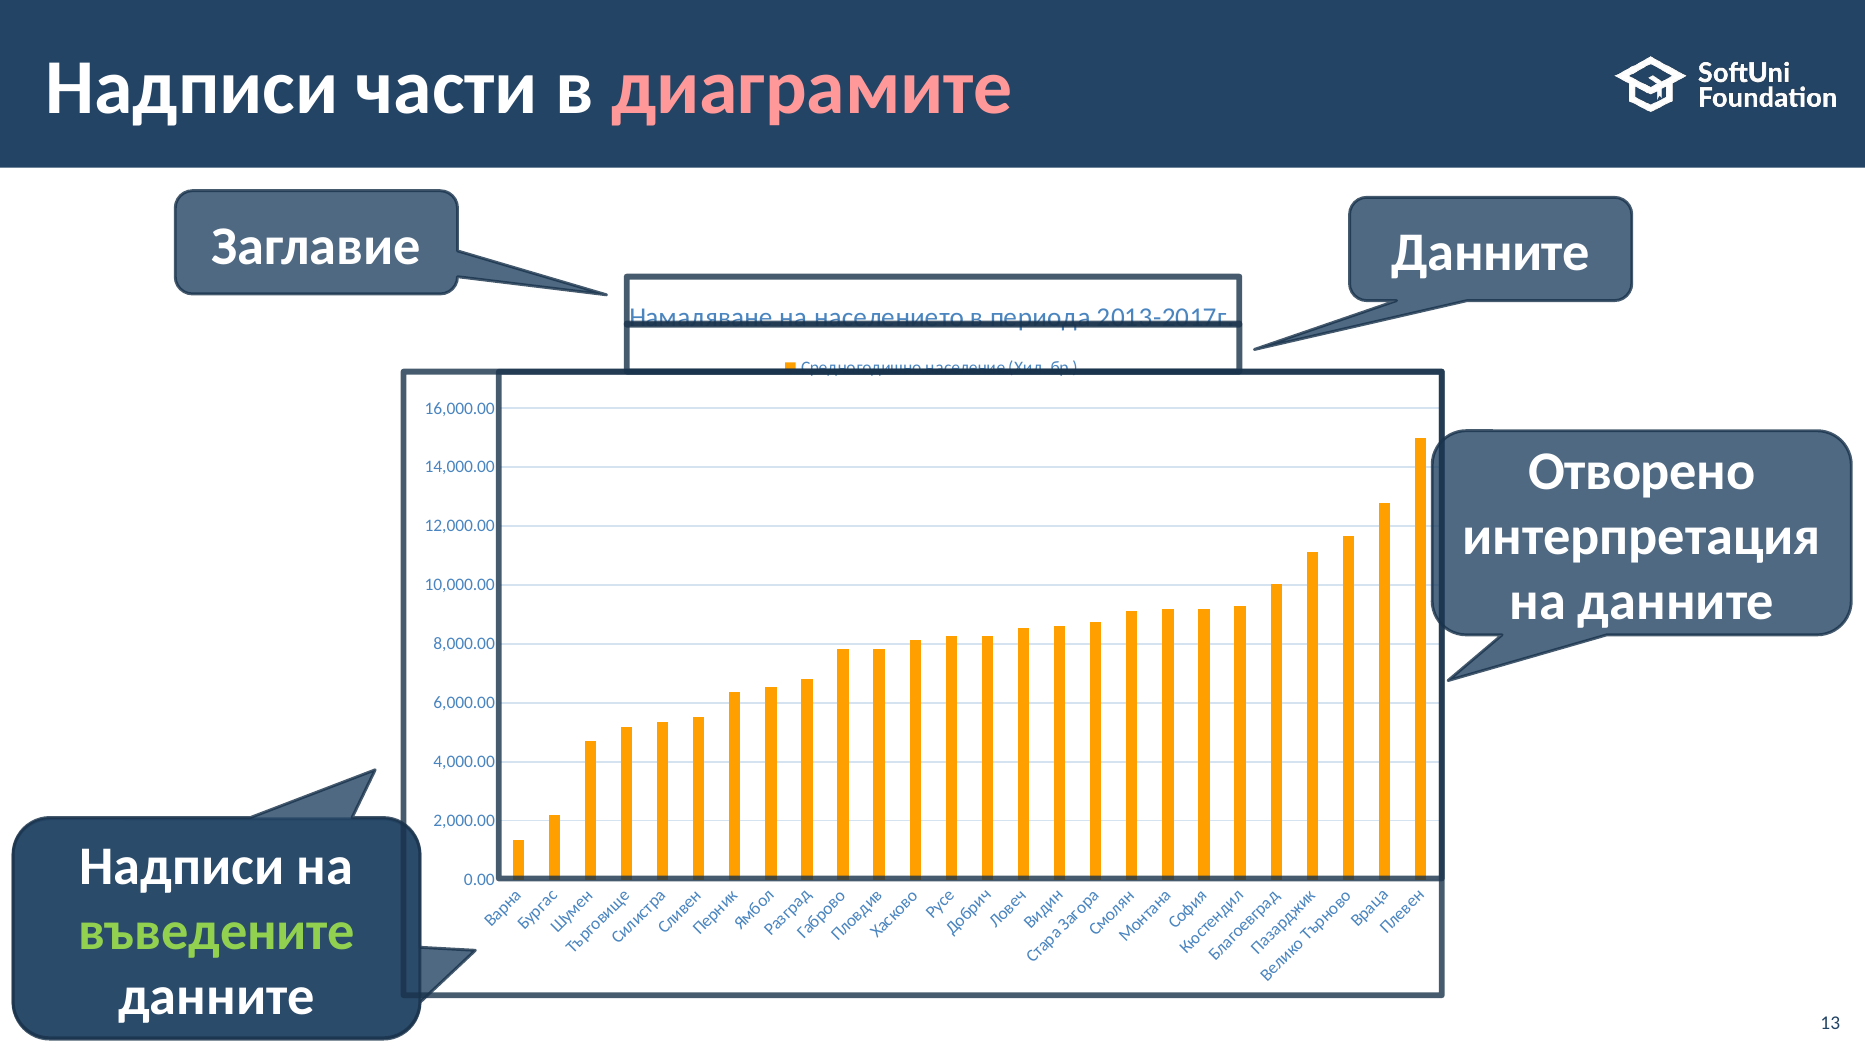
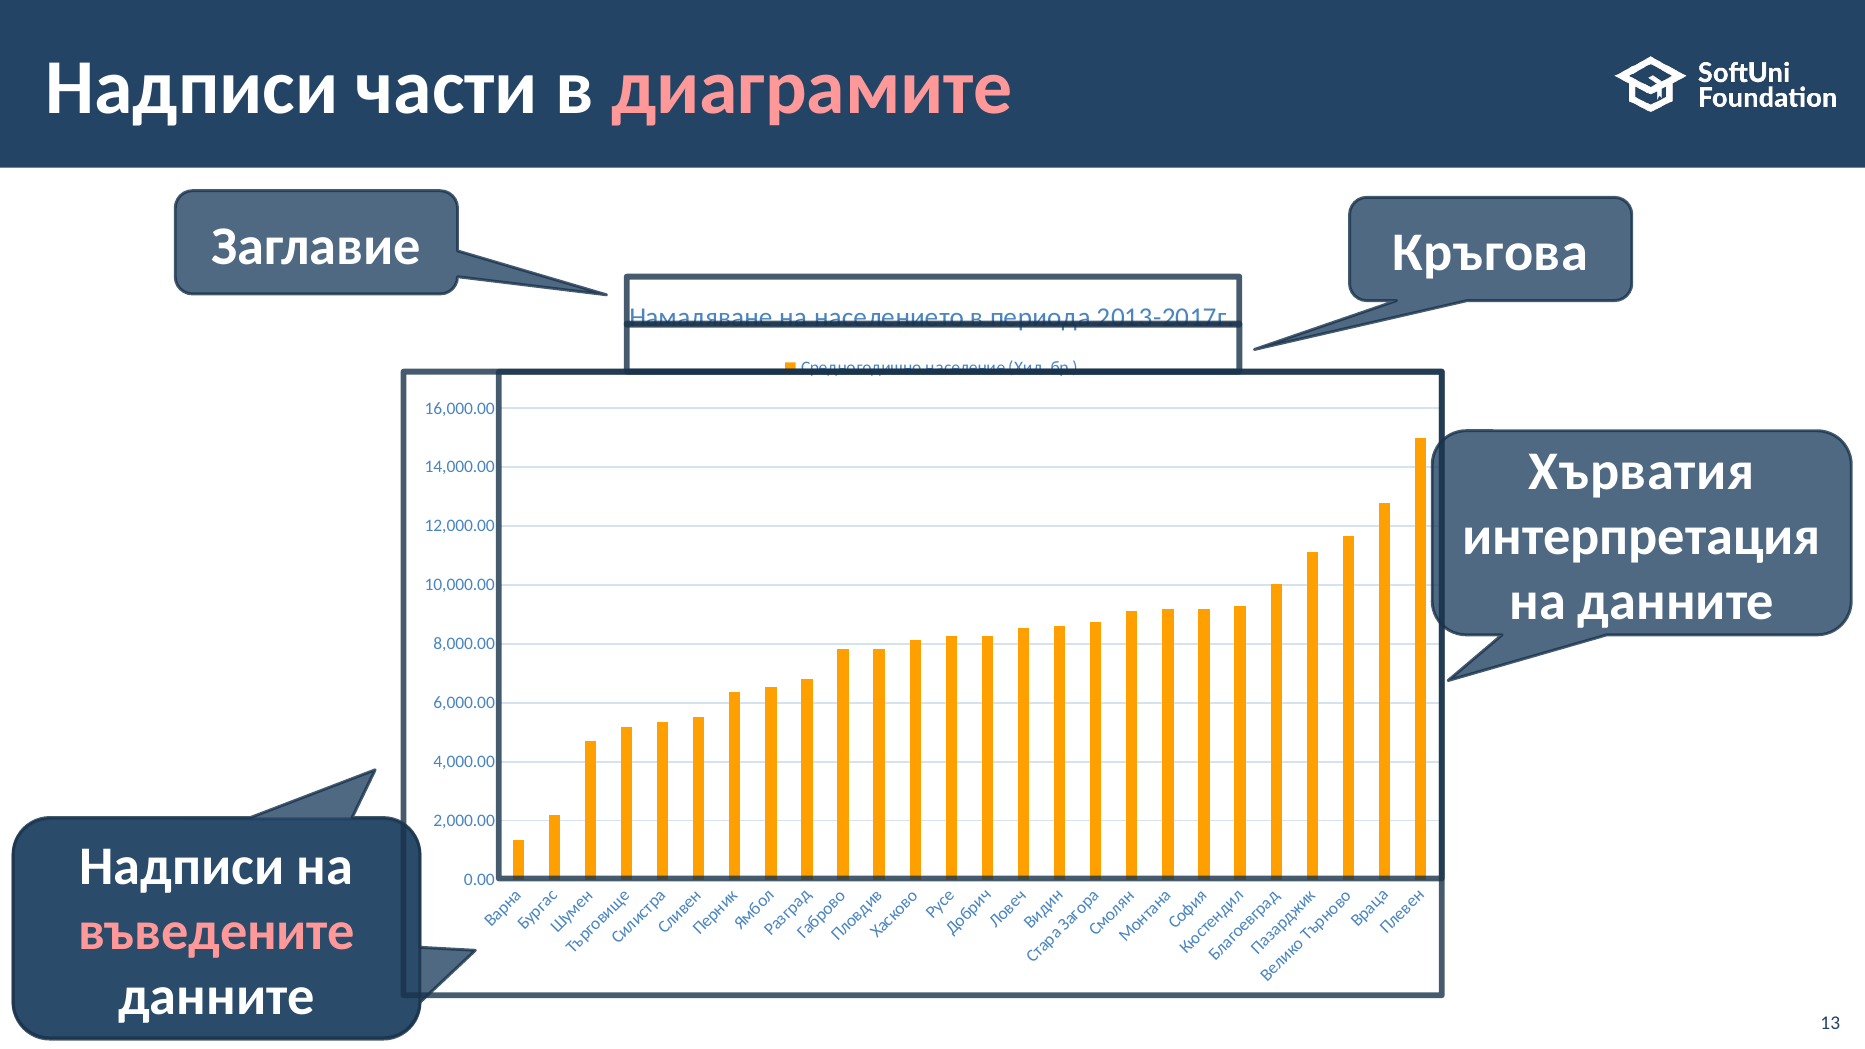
Данните: Данните -> Кръгова (1490, 253)
Отворено: Отворено -> Хърватия (1641, 471)
въведените colour: light green -> pink (217, 931)
